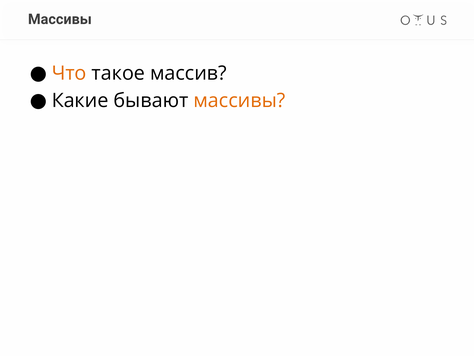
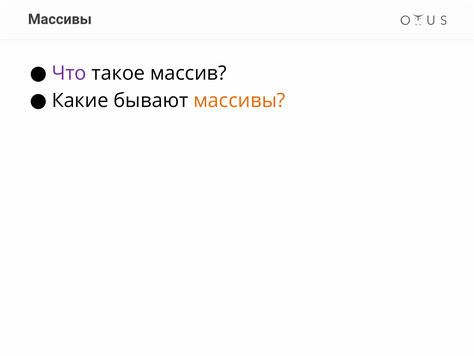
Что colour: orange -> purple (69, 73)
